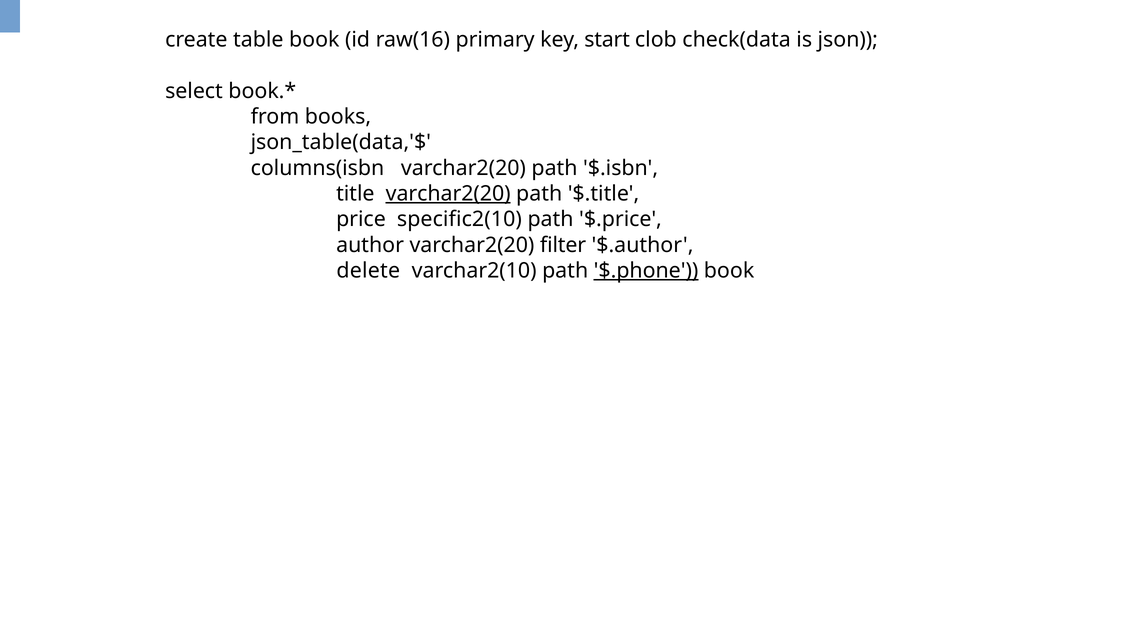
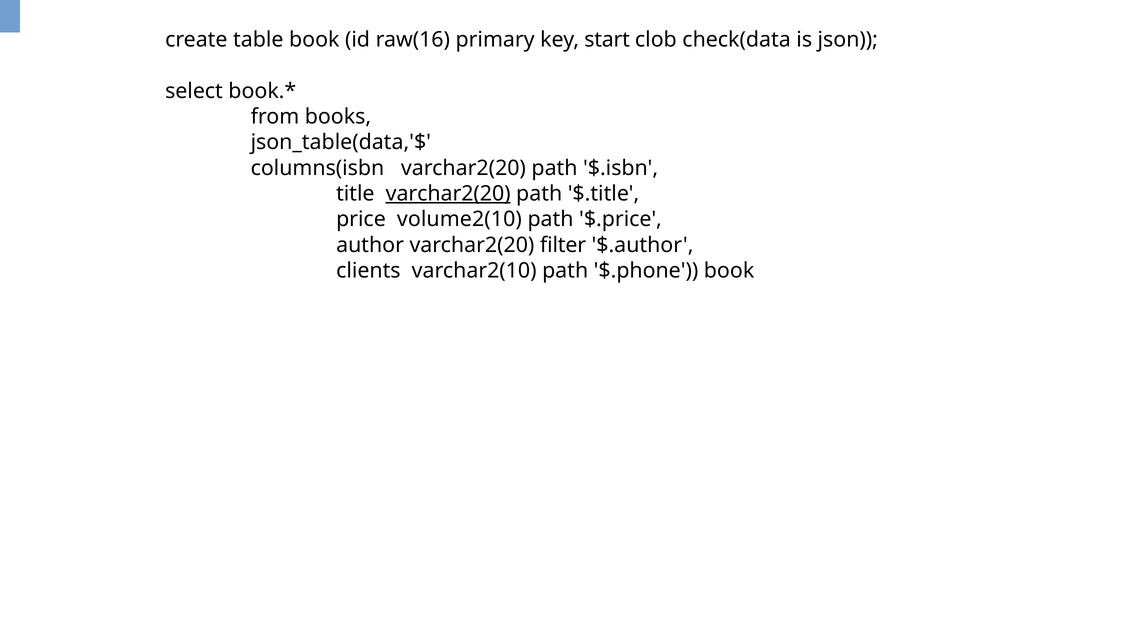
specific2(10: specific2(10 -> volume2(10 (459, 219)
delete: delete -> clients (368, 271)
$.phone underline: present -> none (646, 271)
